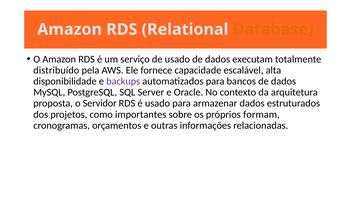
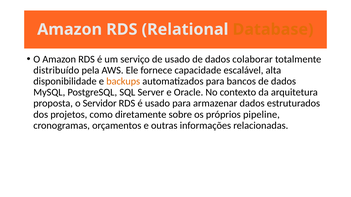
executam: executam -> colaborar (253, 59)
backups colour: purple -> orange (123, 81)
importantes: importantes -> diretamente (141, 115)
formam: formam -> pipeline (261, 115)
